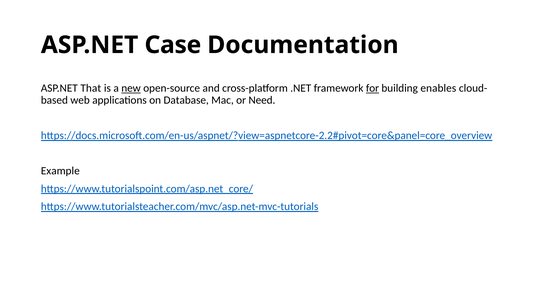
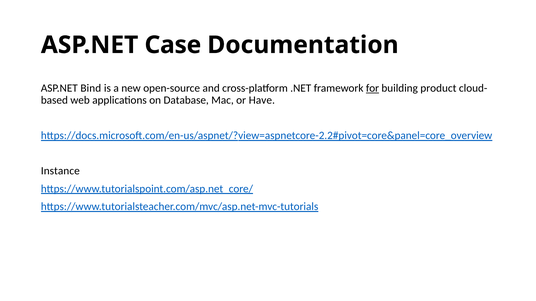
That: That -> Bind (91, 88)
new underline: present -> none (131, 88)
enables: enables -> product (438, 88)
Need: Need -> Have (262, 100)
Example: Example -> Instance (60, 171)
